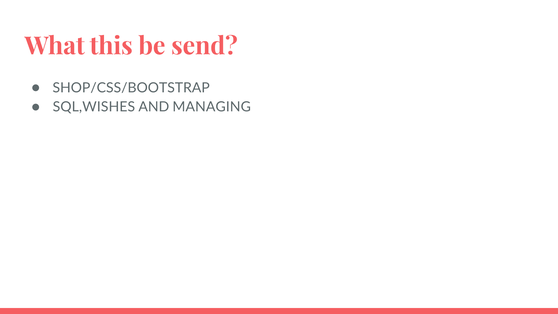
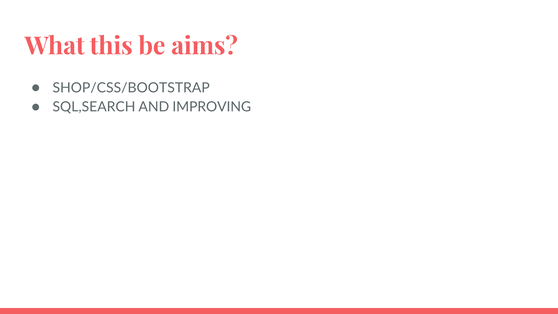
send: send -> aims (205, 46)
SQL,WISHES: SQL,WISHES -> SQL,SEARCH (94, 107)
MANAGING: MANAGING -> IMPROVING (212, 107)
